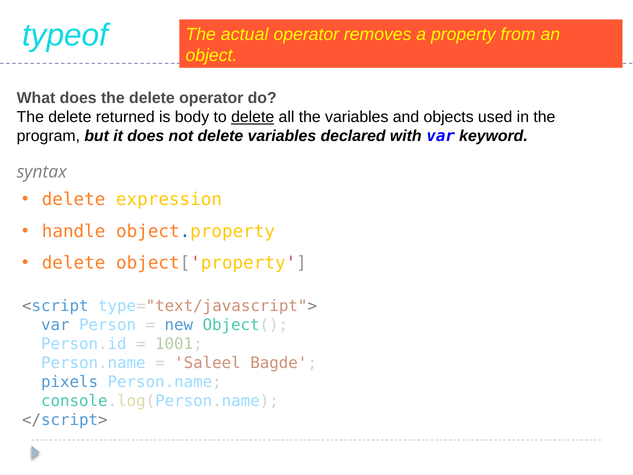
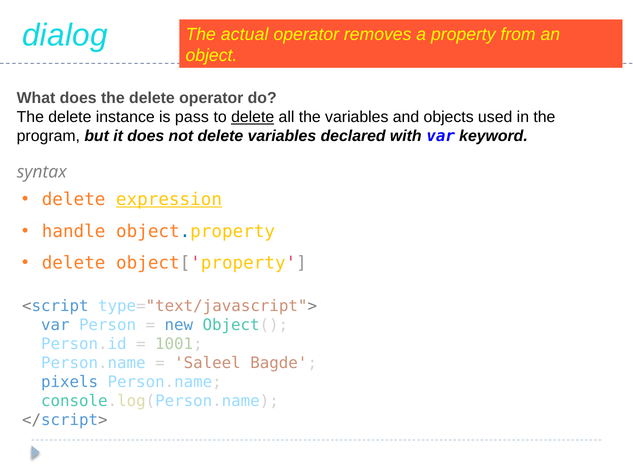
typeof: typeof -> dialog (65, 35)
returned: returned -> instance (125, 117)
body: body -> pass (192, 117)
expression underline: none -> present (169, 199)
